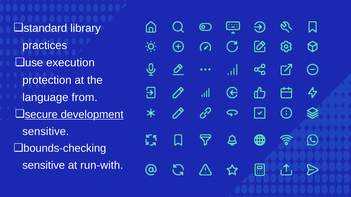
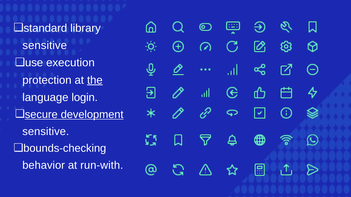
practices: practices -> sensitive (45, 46)
the underline: none -> present (95, 80)
from: from -> login (85, 98)
sensitive: sensitive -> behavior (44, 166)
